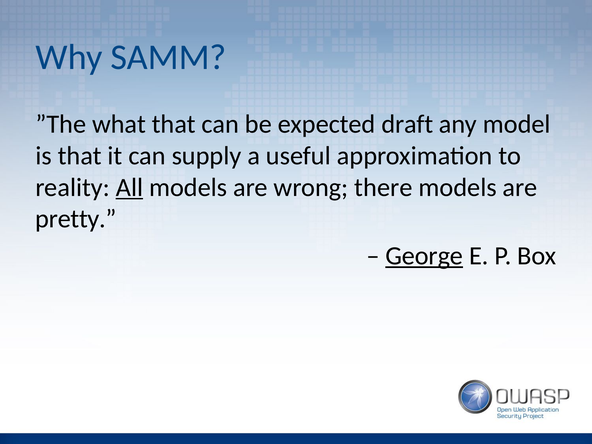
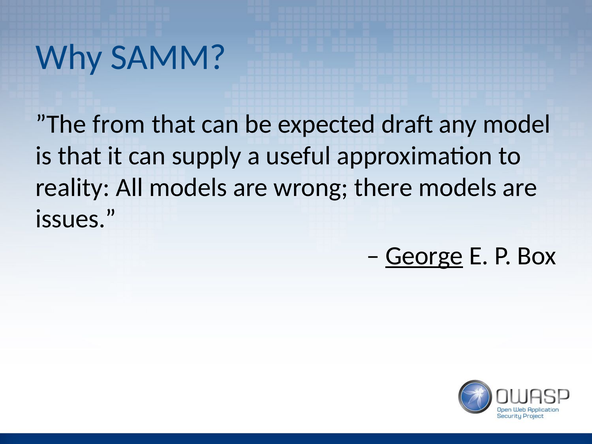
what: what -> from (119, 124)
All underline: present -> none (129, 187)
pretty: pretty -> issues (76, 219)
